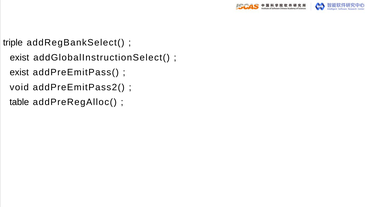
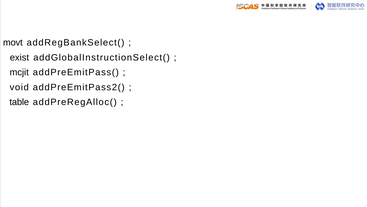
triple: triple -> movt (13, 43)
exist: exist -> mcjit (19, 72)
